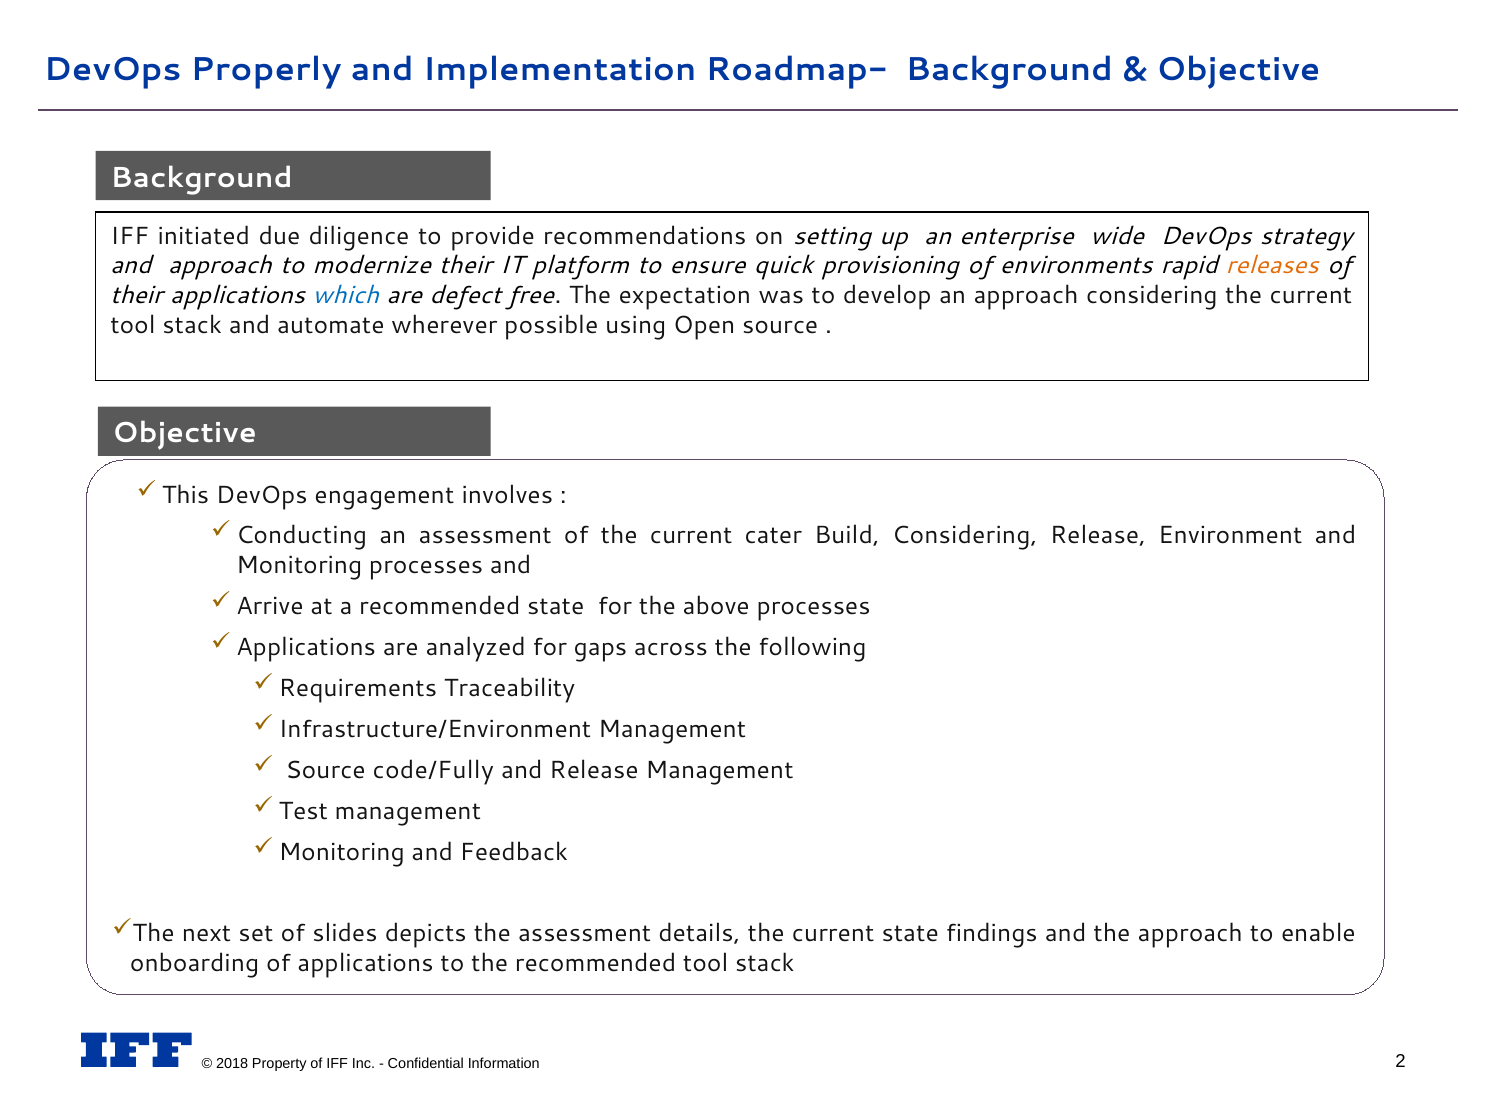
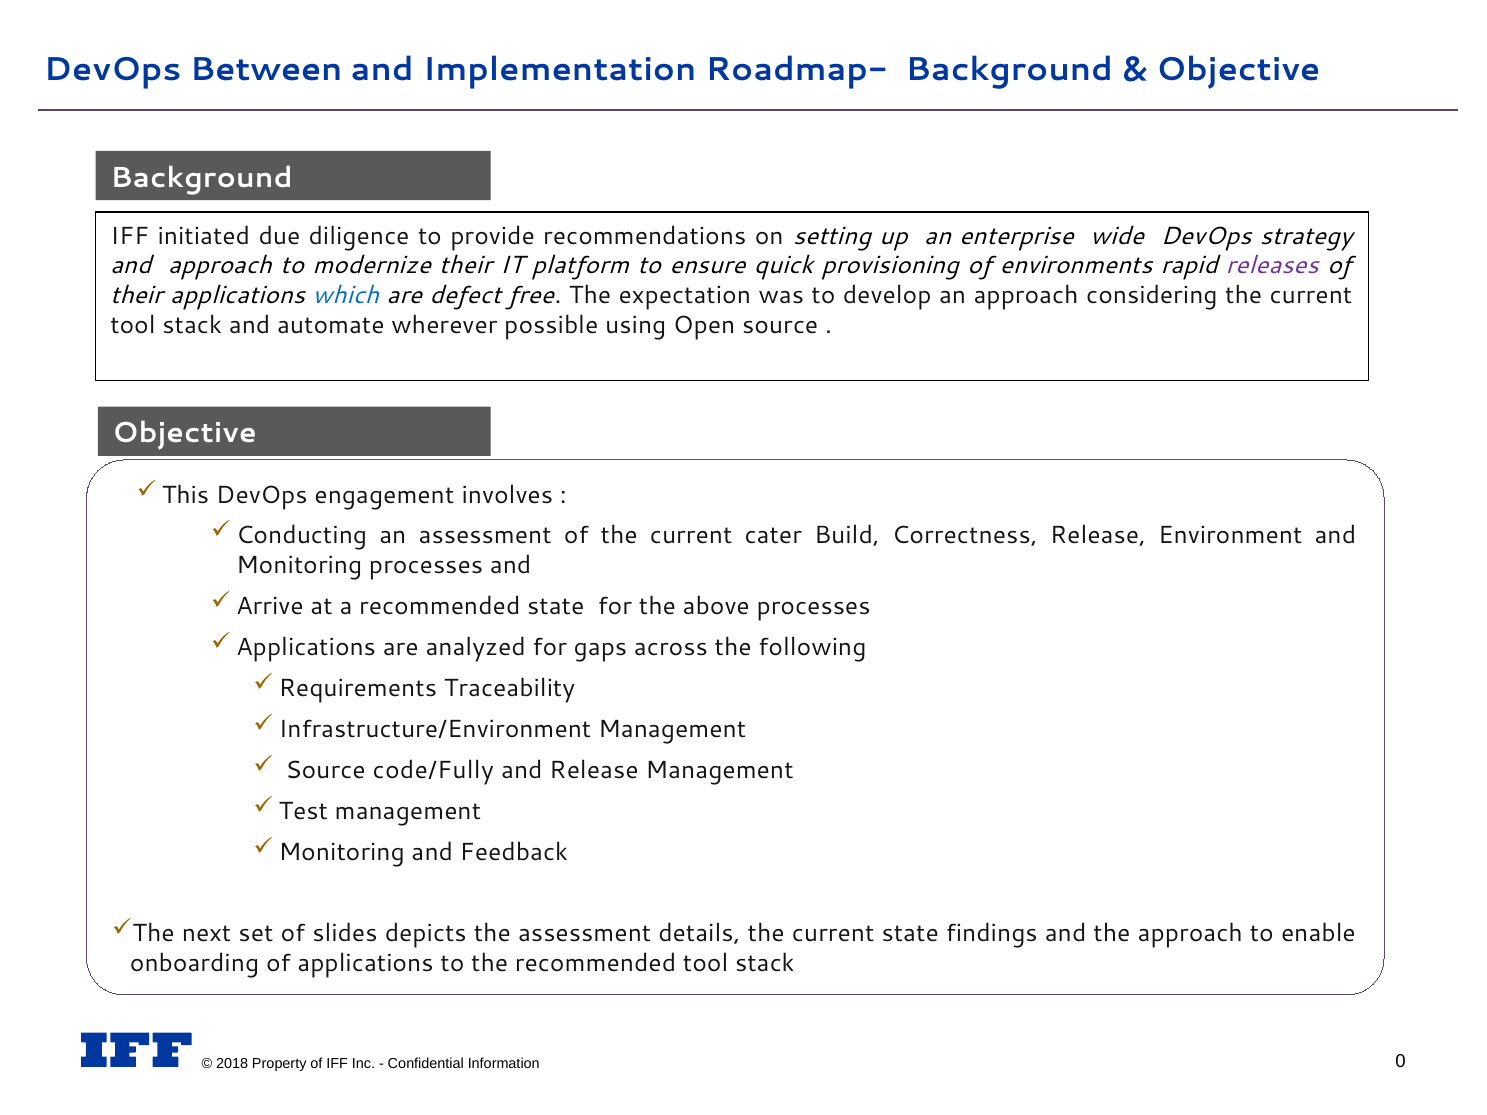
Properly: Properly -> Between (266, 69)
releases colour: orange -> purple (1272, 266)
Build Considering: Considering -> Correctness (965, 536)
2: 2 -> 0 (1401, 1062)
